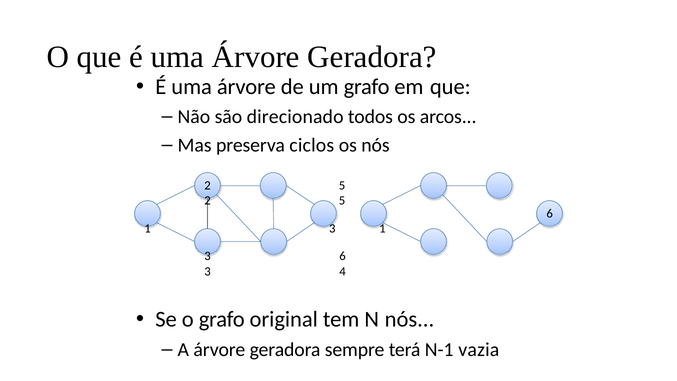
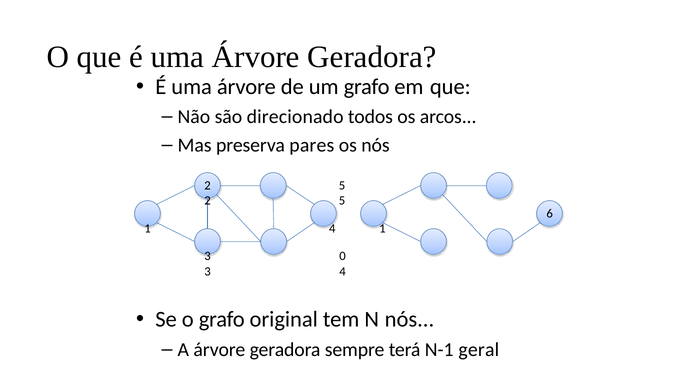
ciclos: ciclos -> pares (312, 145)
3: 3 -> 4 (332, 228)
3 6: 6 -> 0 (343, 256)
vazia: vazia -> geral (479, 349)
